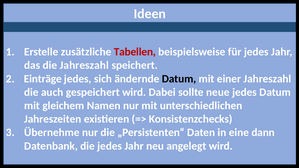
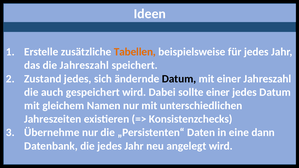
Tabellen colour: red -> orange (135, 52)
Einträge: Einträge -> Zustand (43, 79)
sollte neue: neue -> einer (218, 92)
